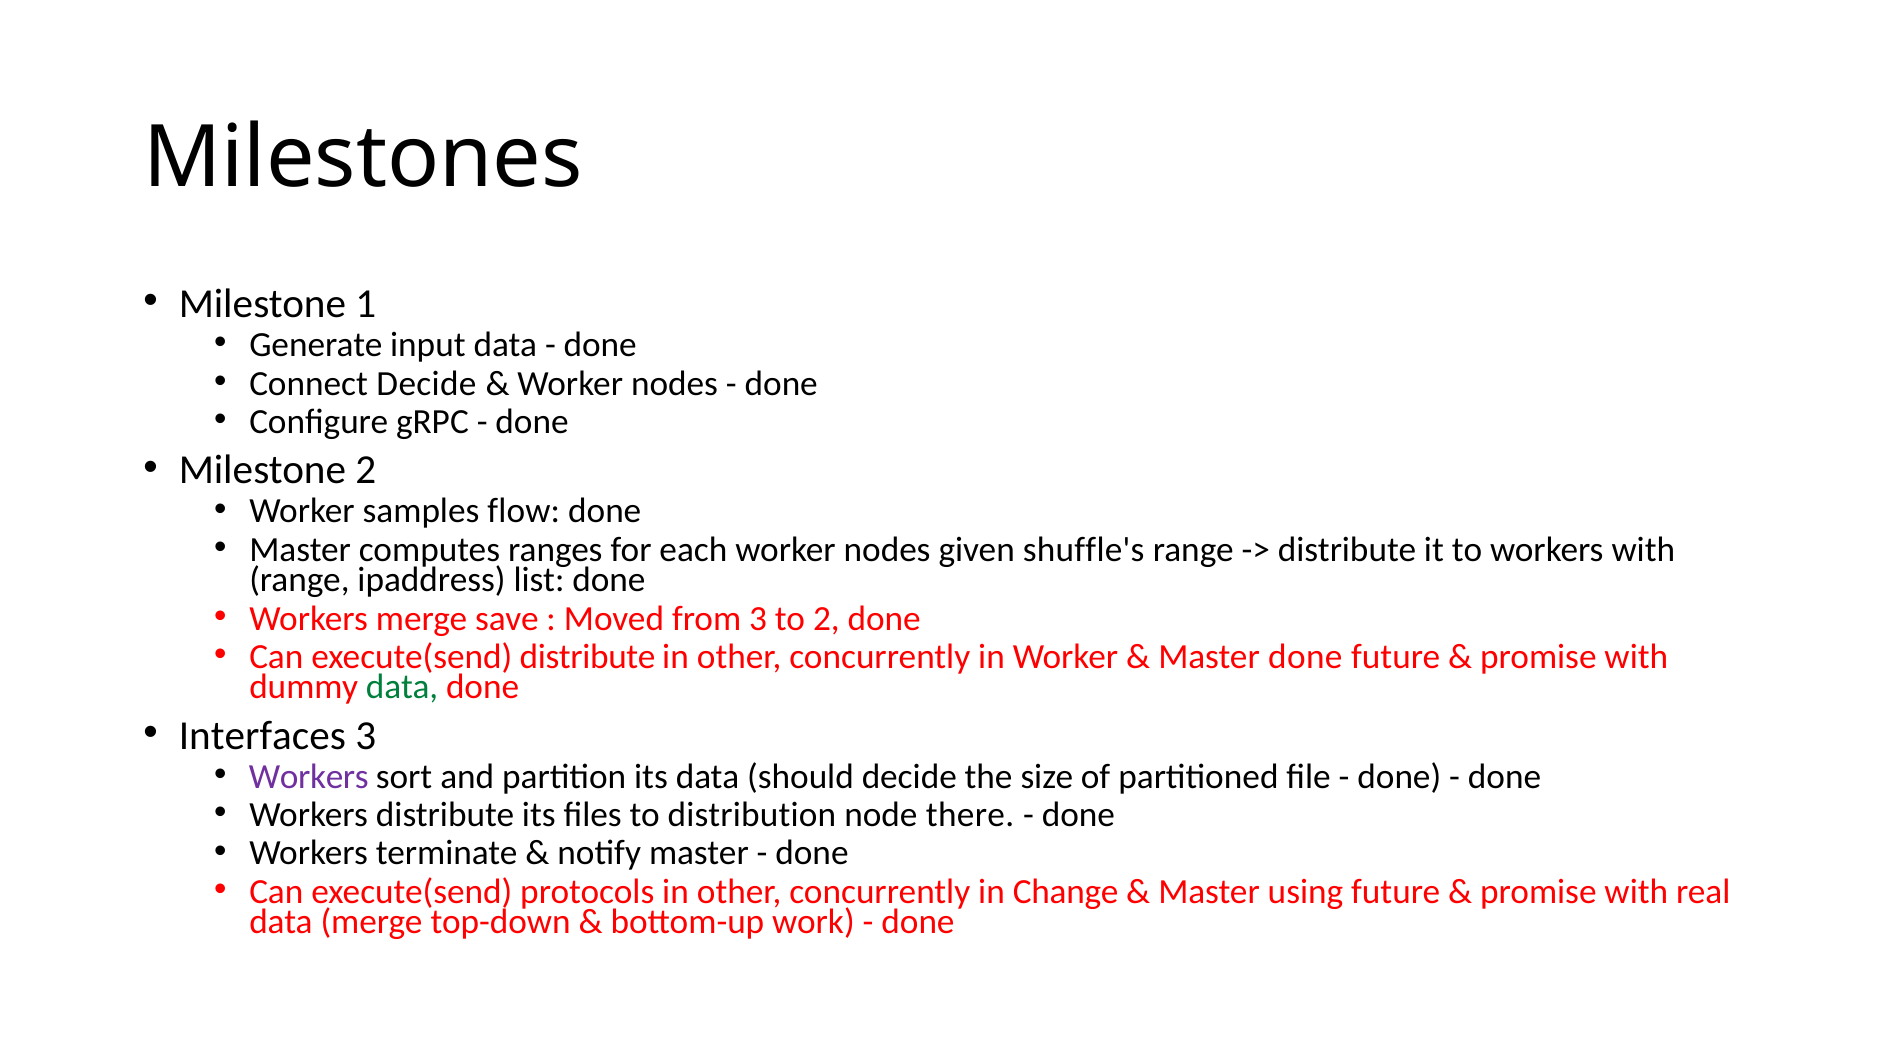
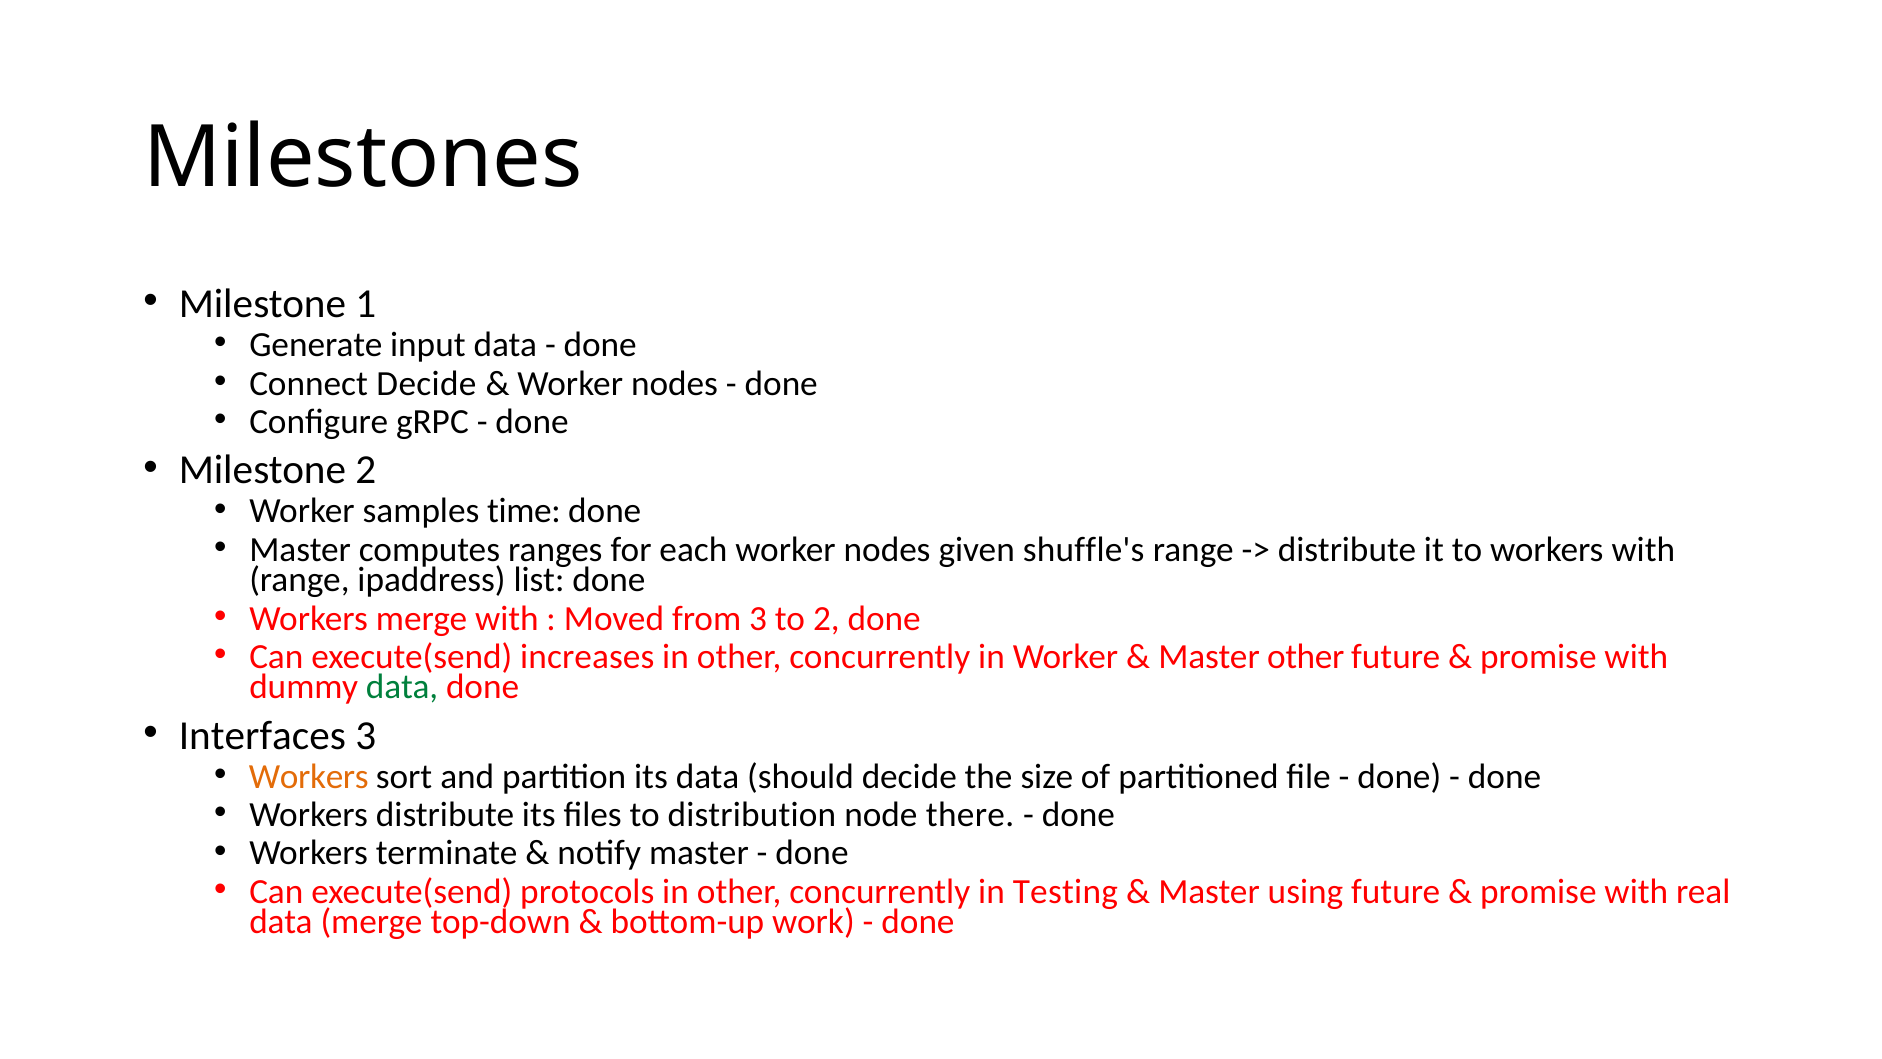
flow: flow -> time (524, 511)
merge save: save -> with (507, 618)
execute(send distribute: distribute -> increases (587, 656)
Master done: done -> other (1306, 656)
Workers colour: purple -> orange (309, 776)
Change: Change -> Testing (1065, 891)
